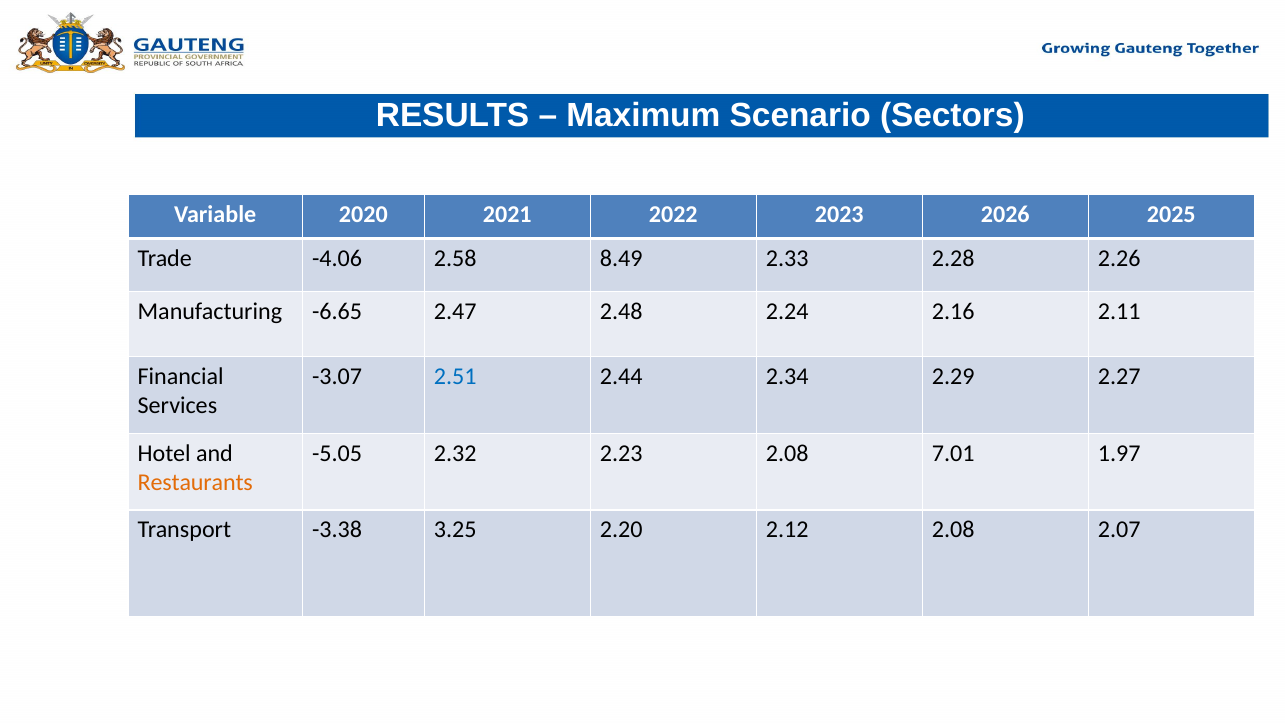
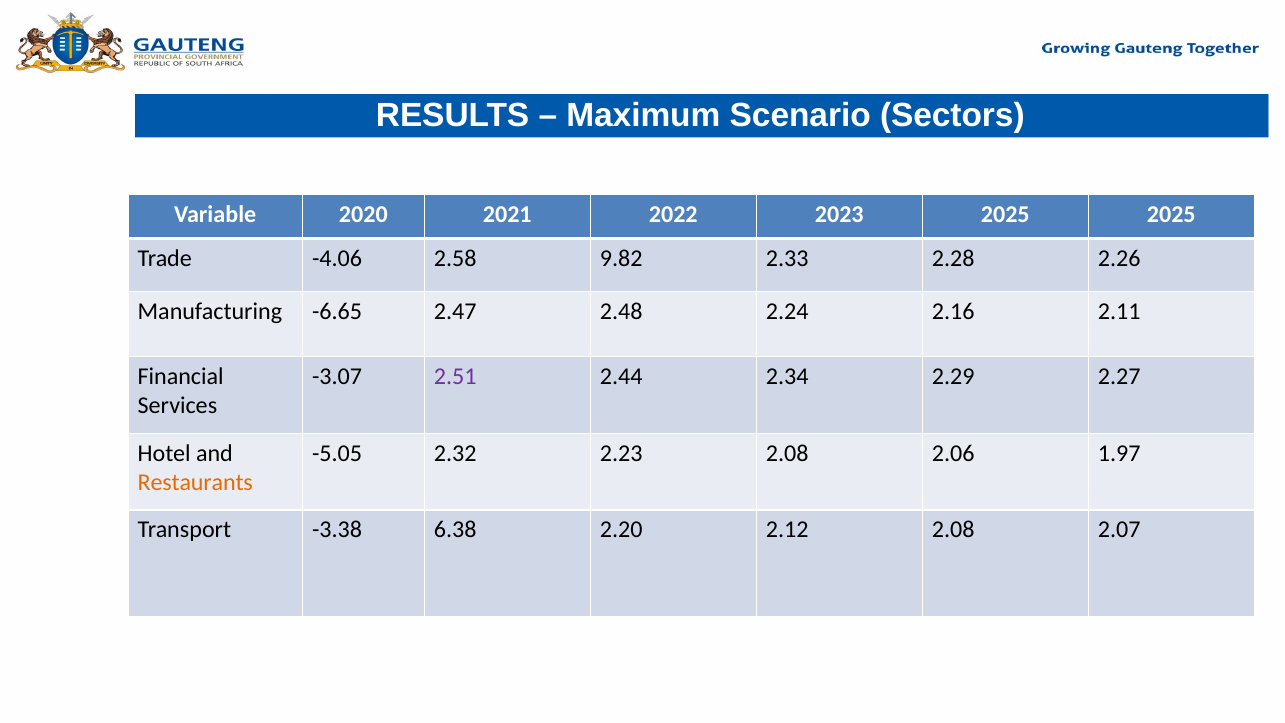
2023 2026: 2026 -> 2025 (1005, 215)
8.49: 8.49 -> 9.82 (621, 258)
2.51 colour: blue -> purple (455, 376)
7.01: 7.01 -> 2.06 (953, 453)
3.25: 3.25 -> 6.38 (455, 530)
